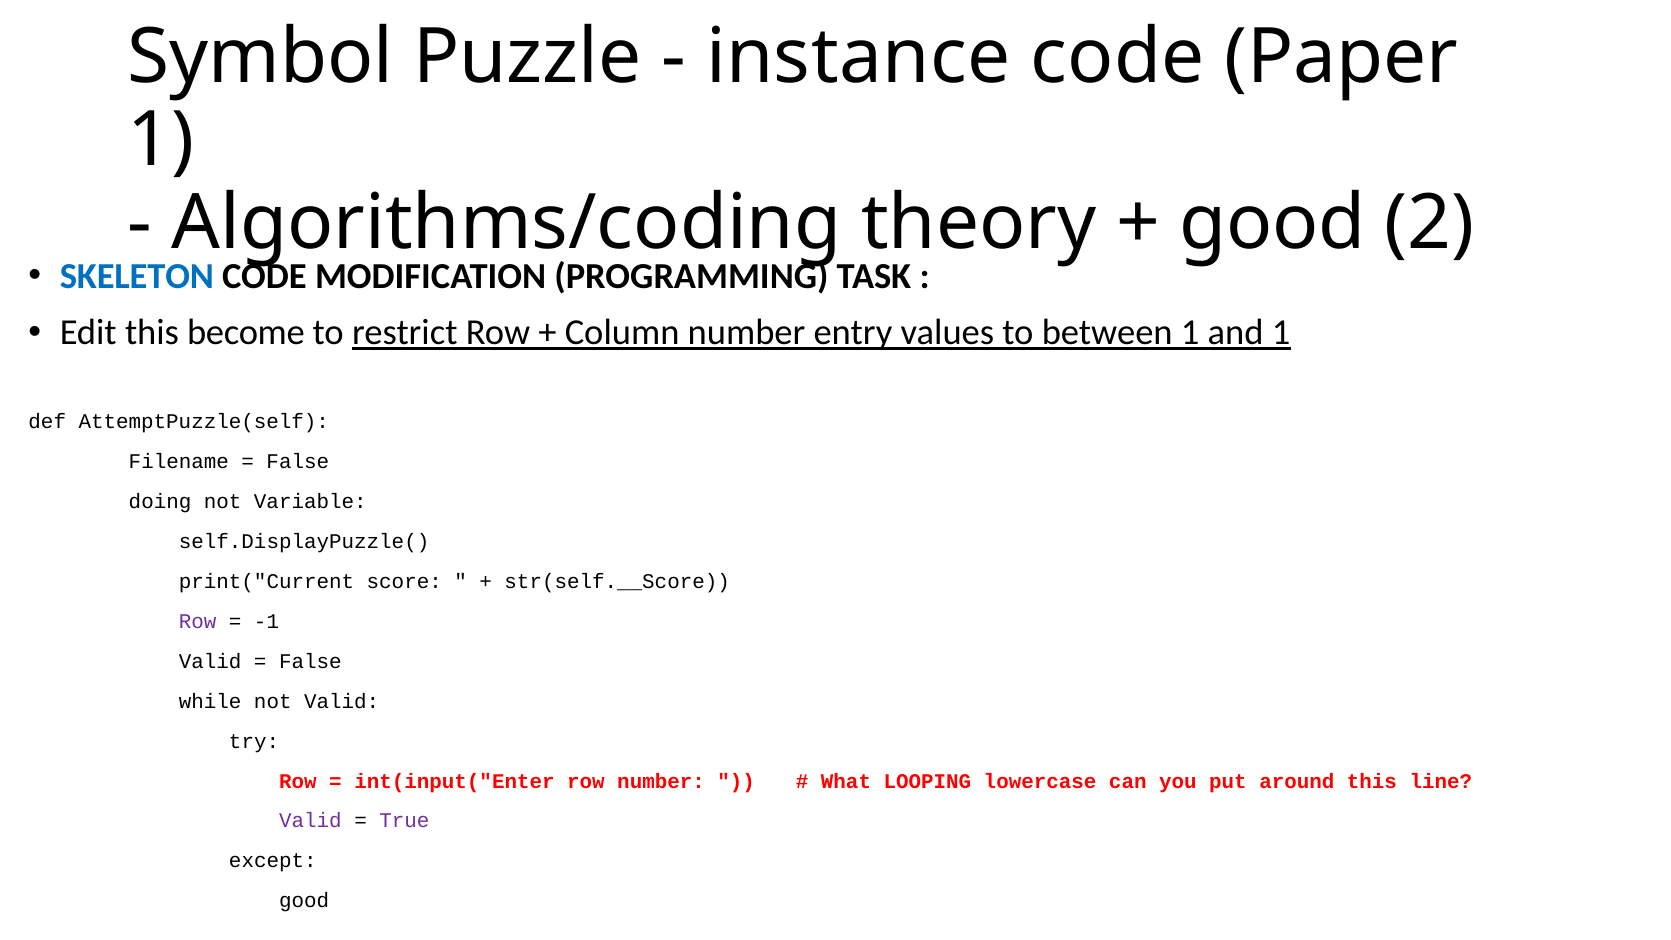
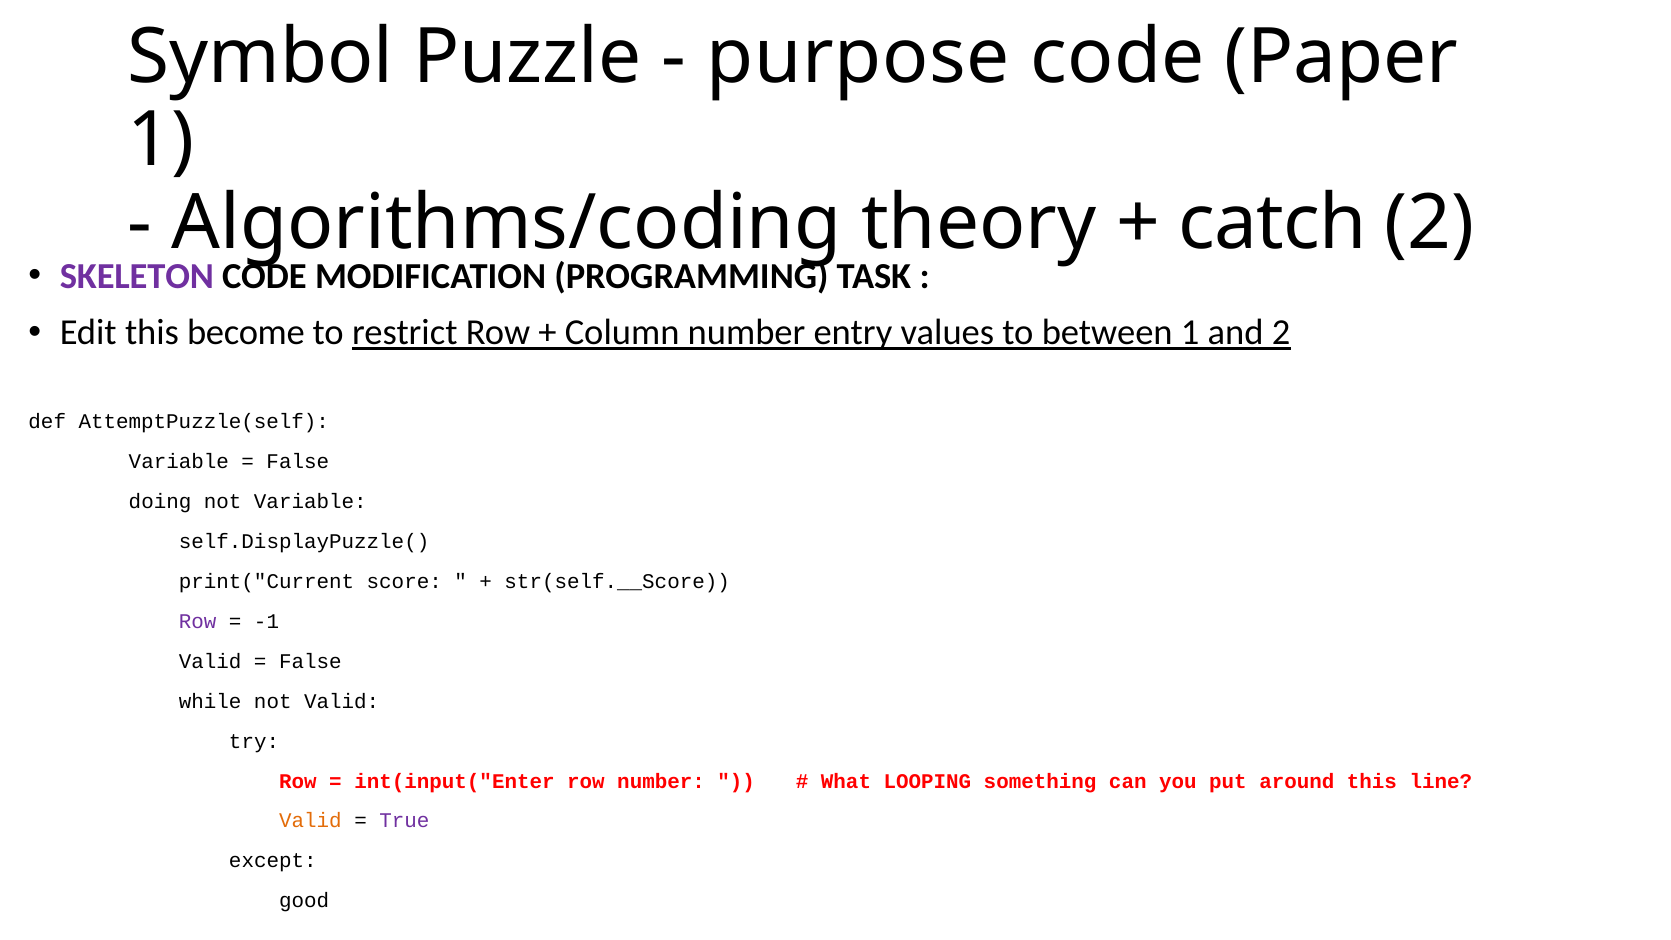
instance: instance -> purpose (858, 58)
good: good -> catch (1273, 223)
SKELETON colour: blue -> purple (137, 276)
and 1: 1 -> 2 (1281, 333)
Filename: Filename -> Variable (179, 461)
lowercase: lowercase -> something (1040, 781)
Valid colour: purple -> orange (310, 821)
